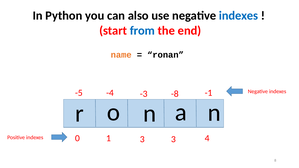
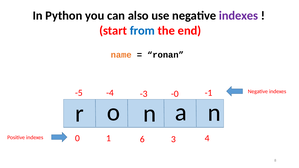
indexes colour: blue -> purple (239, 16)
-8: -8 -> -0 (175, 94)
1 3: 3 -> 6 (142, 139)
